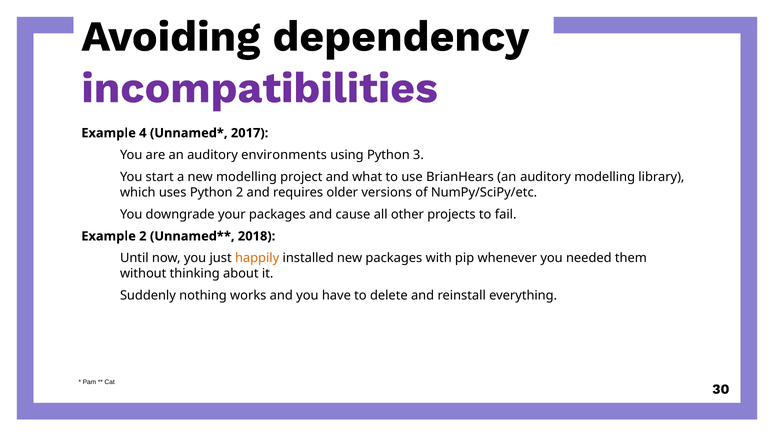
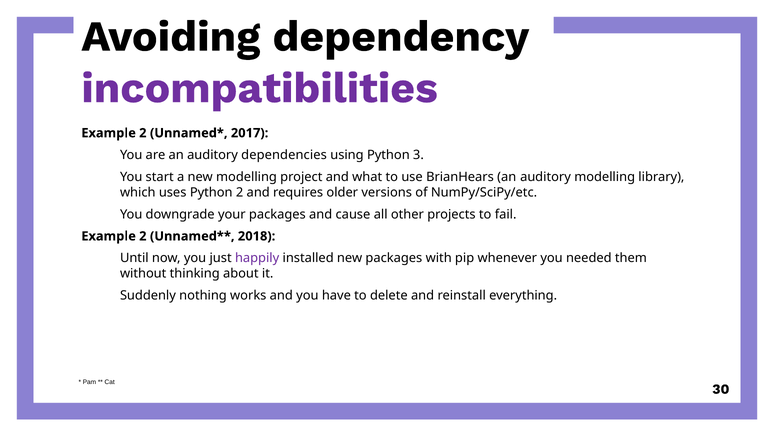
4: 4 -> 2 (143, 133)
environments: environments -> dependencies (284, 155)
happily colour: orange -> purple (257, 258)
